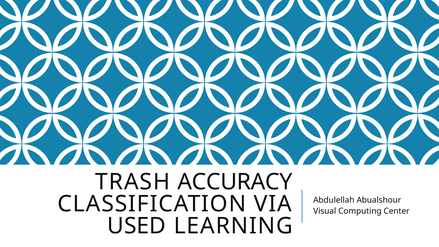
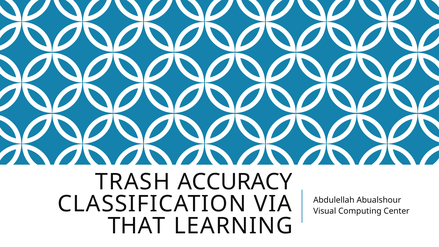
USED: USED -> THAT (137, 226)
